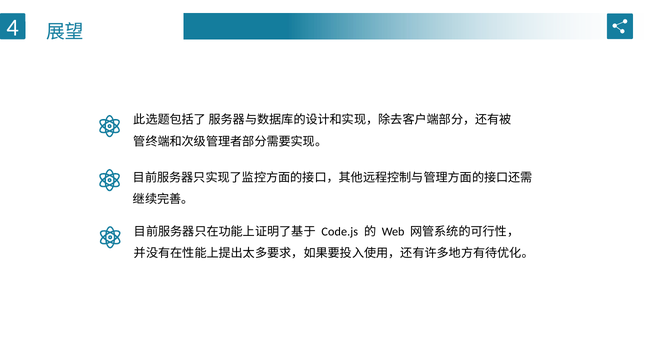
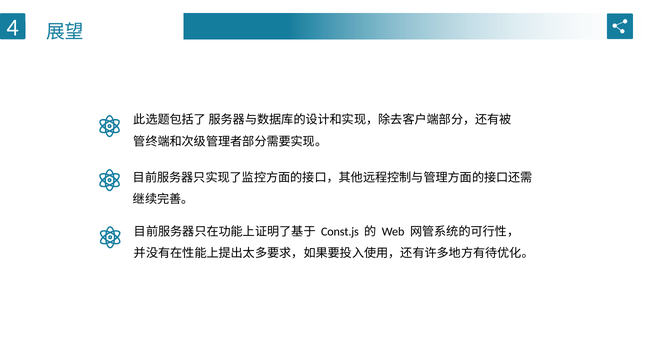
Code.js: Code.js -> Const.js (340, 231)
